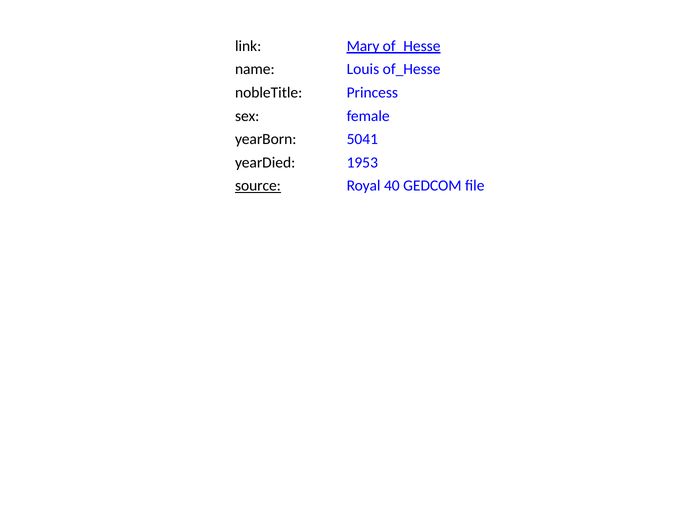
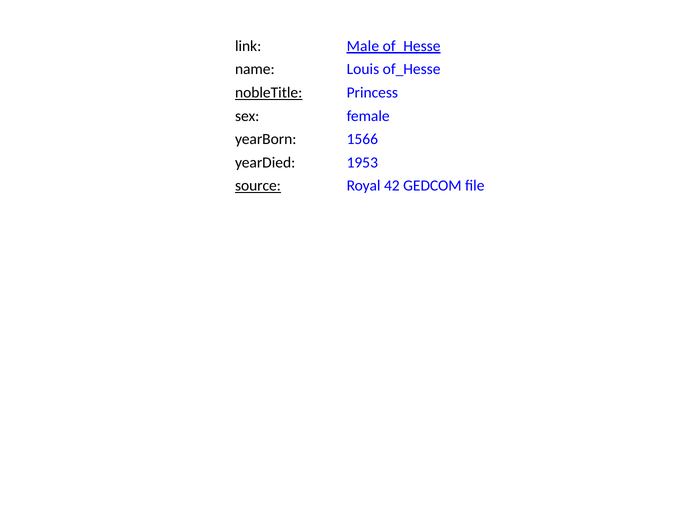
Mary: Mary -> Male (363, 46)
nobleTitle underline: none -> present (269, 93)
5041: 5041 -> 1566 (362, 139)
40: 40 -> 42 (392, 186)
